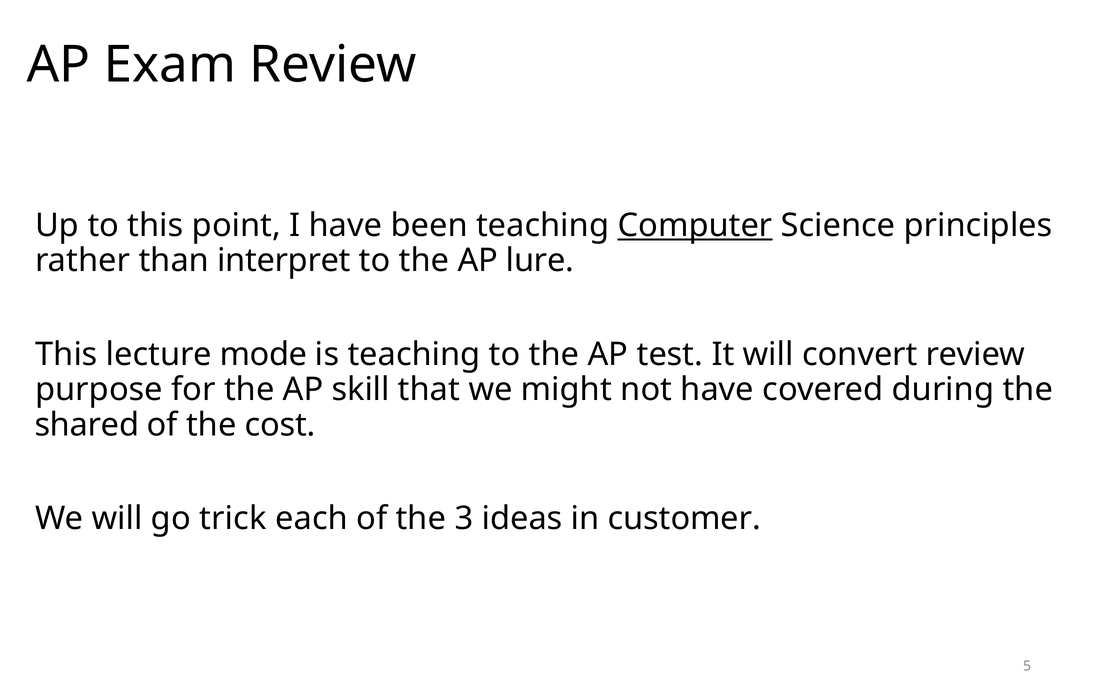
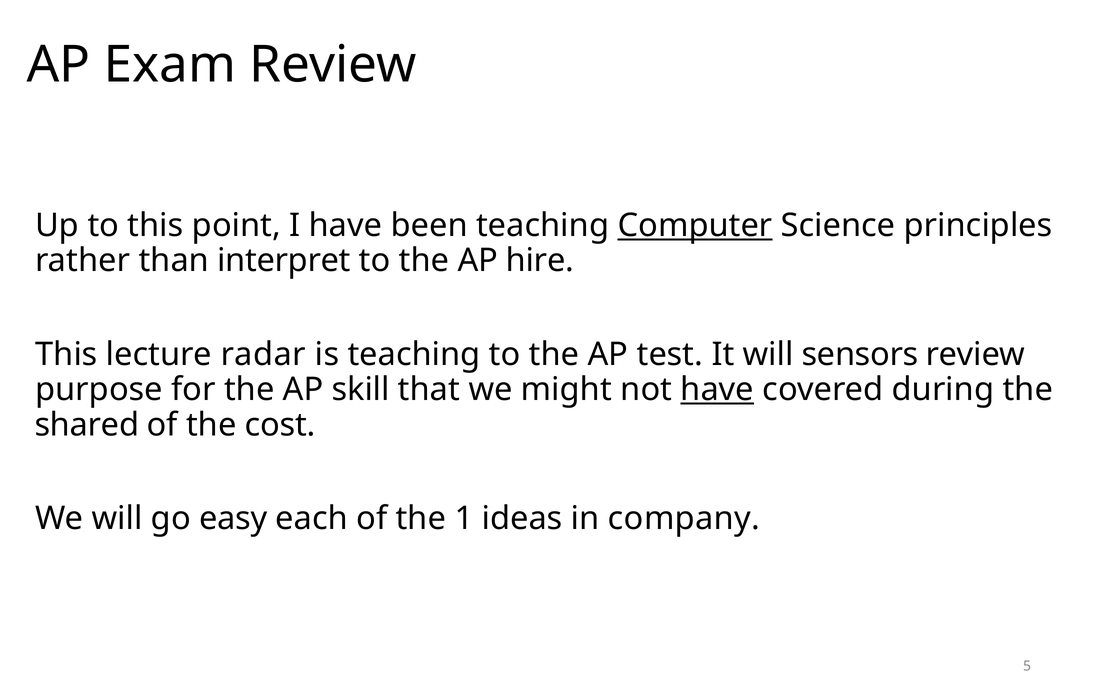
lure: lure -> hire (540, 261)
mode: mode -> radar (263, 355)
convert: convert -> sensors (860, 355)
have underline: none -> present (717, 390)
trick: trick -> easy (233, 519)
3: 3 -> 1 (464, 519)
customer: customer -> company (684, 519)
